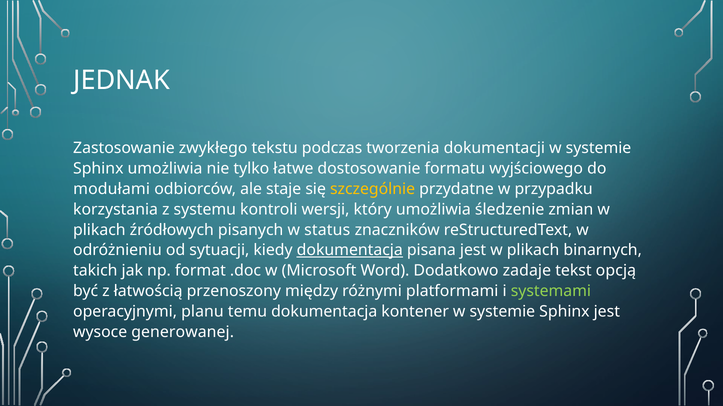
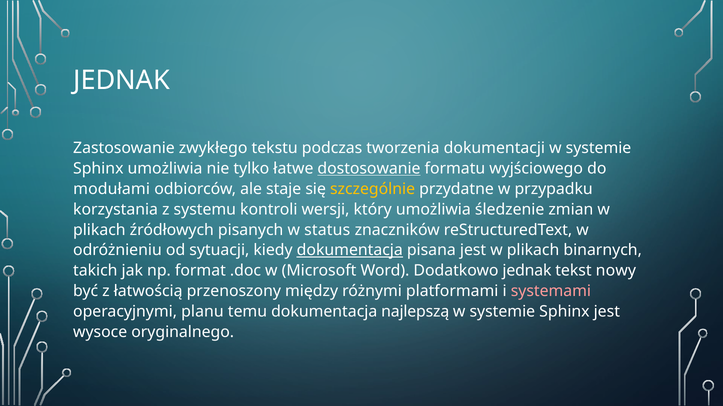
dostosowanie underline: none -> present (369, 169)
Dodatkowo zadaje: zadaje -> jednak (527, 271)
opcją: opcją -> nowy (616, 271)
systemami colour: light green -> pink (551, 292)
kontener: kontener -> najlepszą (415, 312)
generowanej: generowanej -> oryginalnego (183, 333)
